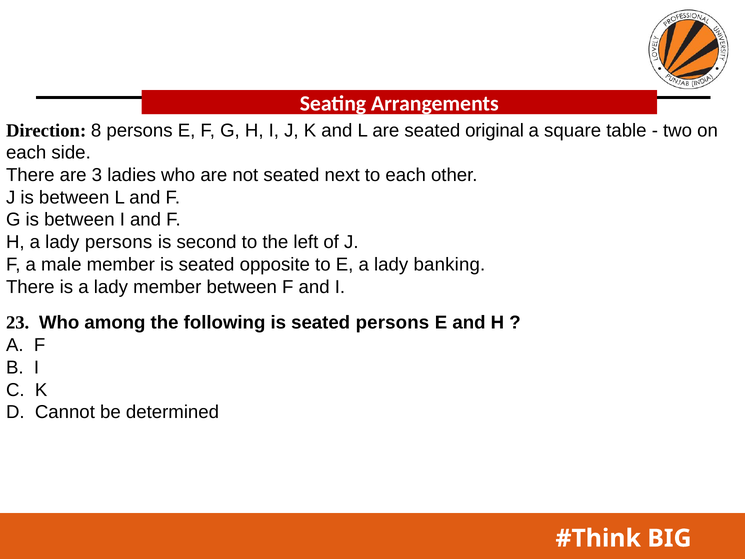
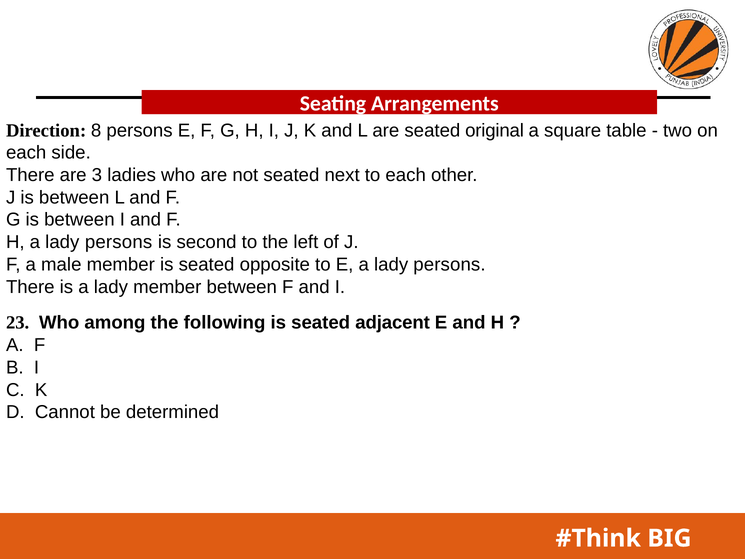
E a lady banking: banking -> persons (449, 264)
seated persons: persons -> adjacent (393, 323)
